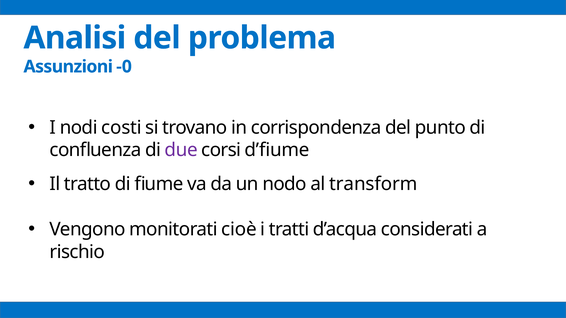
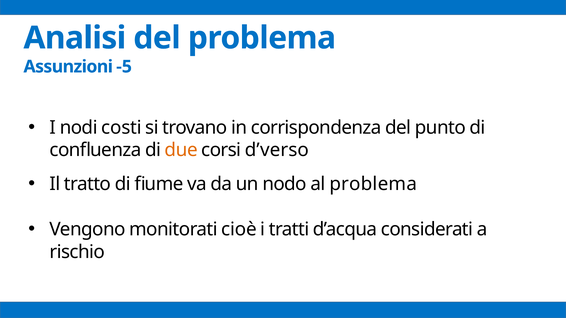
-0: -0 -> -5 (124, 67)
due colour: purple -> orange (181, 150)
d’fiume: d’fiume -> d’verso (277, 150)
al transform: transform -> problema (373, 184)
